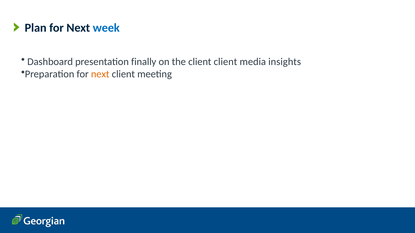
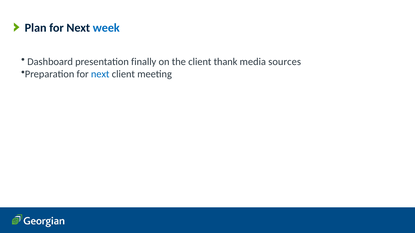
client client: client -> thank (226, 62)
insights: insights -> sources (285, 62)
next colour: orange -> blue (100, 74)
